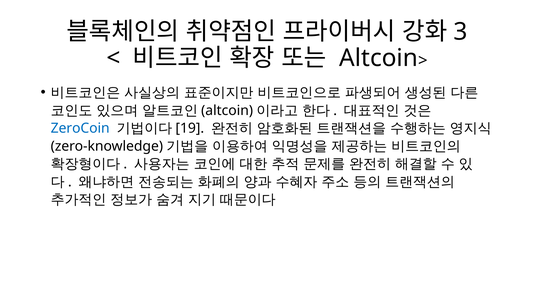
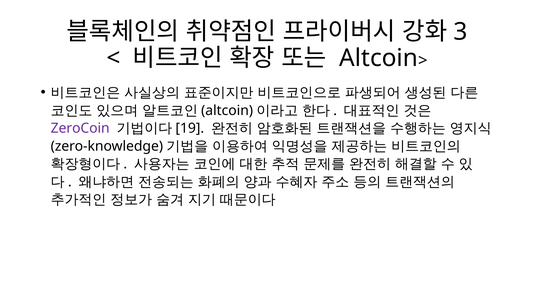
ZeroCoin colour: blue -> purple (80, 128)
